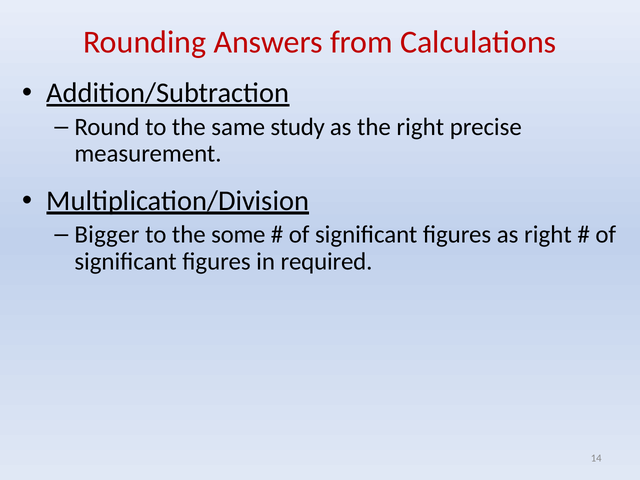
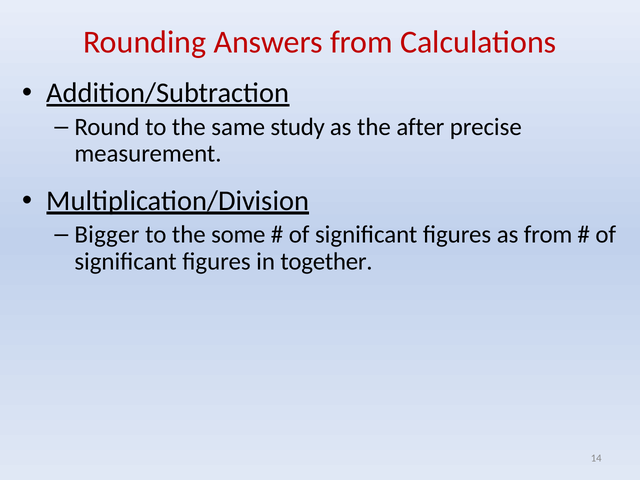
the right: right -> after (420, 127)
as right: right -> from (548, 235)
required: required -> together (327, 261)
